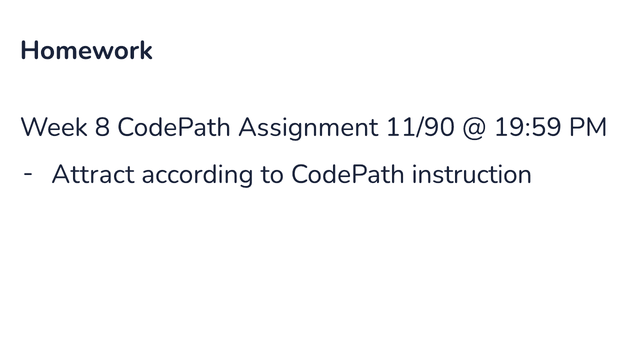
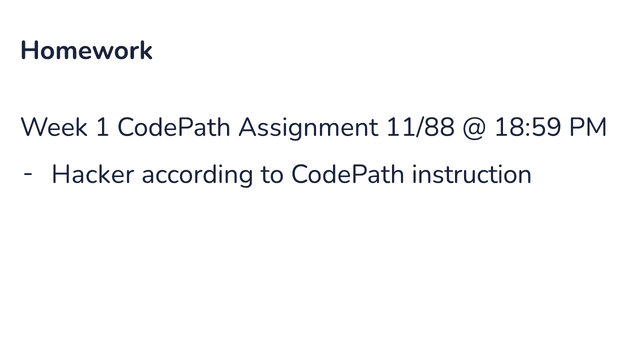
8: 8 -> 1 (102, 127)
11/90: 11/90 -> 11/88 (420, 127)
19:59: 19:59 -> 18:59 (528, 127)
Attract: Attract -> Hacker (93, 174)
